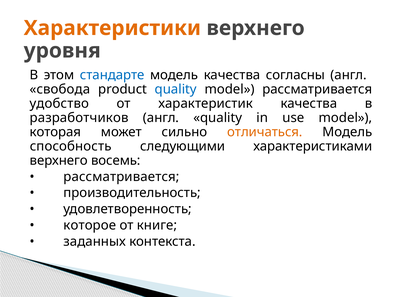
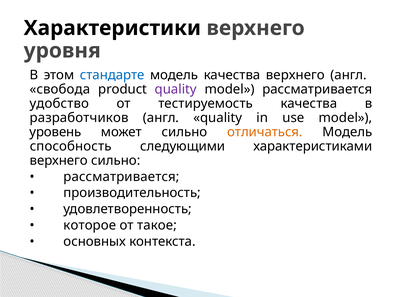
Характеристики colour: orange -> black (112, 28)
качества согласны: согласны -> верхнего (295, 75)
quality colour: blue -> purple (176, 89)
характеристик: характеристик -> тестируемость (206, 103)
которая: которая -> уровень (55, 132)
верхнего восемь: восемь -> сильно (116, 160)
книге: книге -> такое (157, 225)
заданных: заданных -> основных (95, 242)
